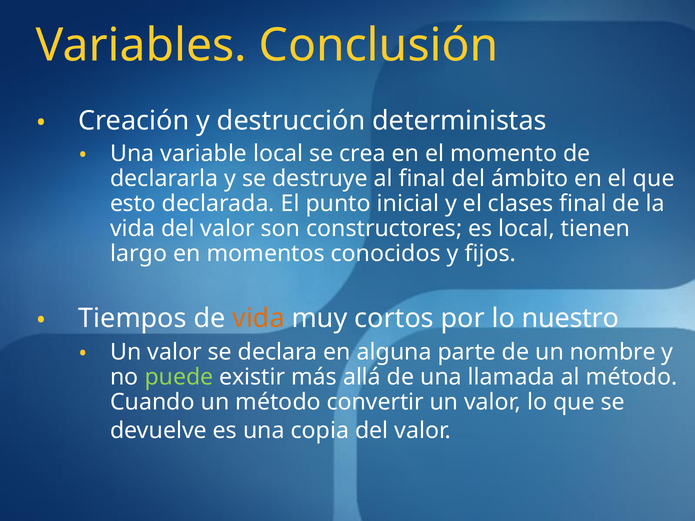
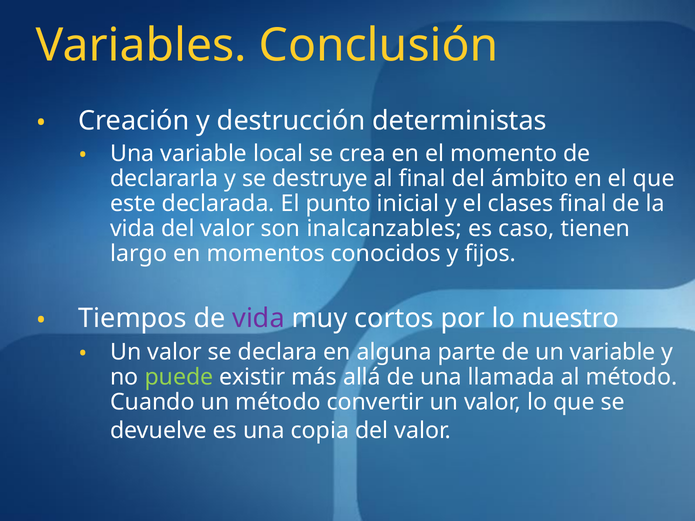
esto: esto -> este (133, 204)
constructores: constructores -> inalcanzables (384, 229)
es local: local -> caso (527, 229)
vida colour: orange -> purple (259, 318)
un nombre: nombre -> variable (613, 352)
